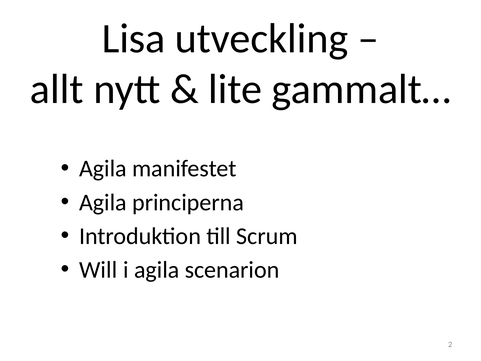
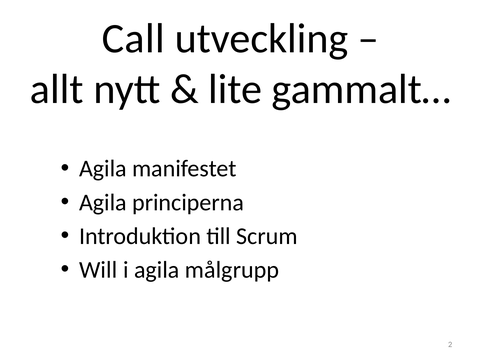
Lisa: Lisa -> Call (133, 39)
scenarion: scenarion -> målgrupp (232, 270)
